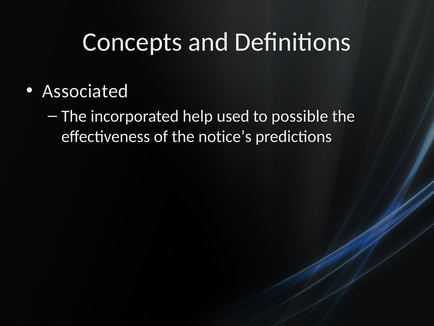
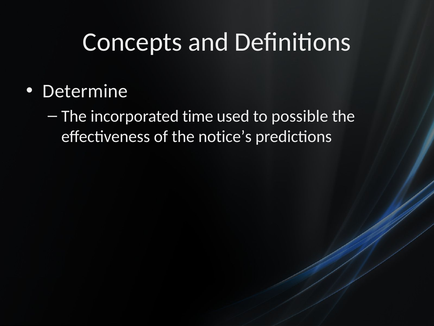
Associated: Associated -> Determine (85, 91)
help: help -> time (198, 116)
